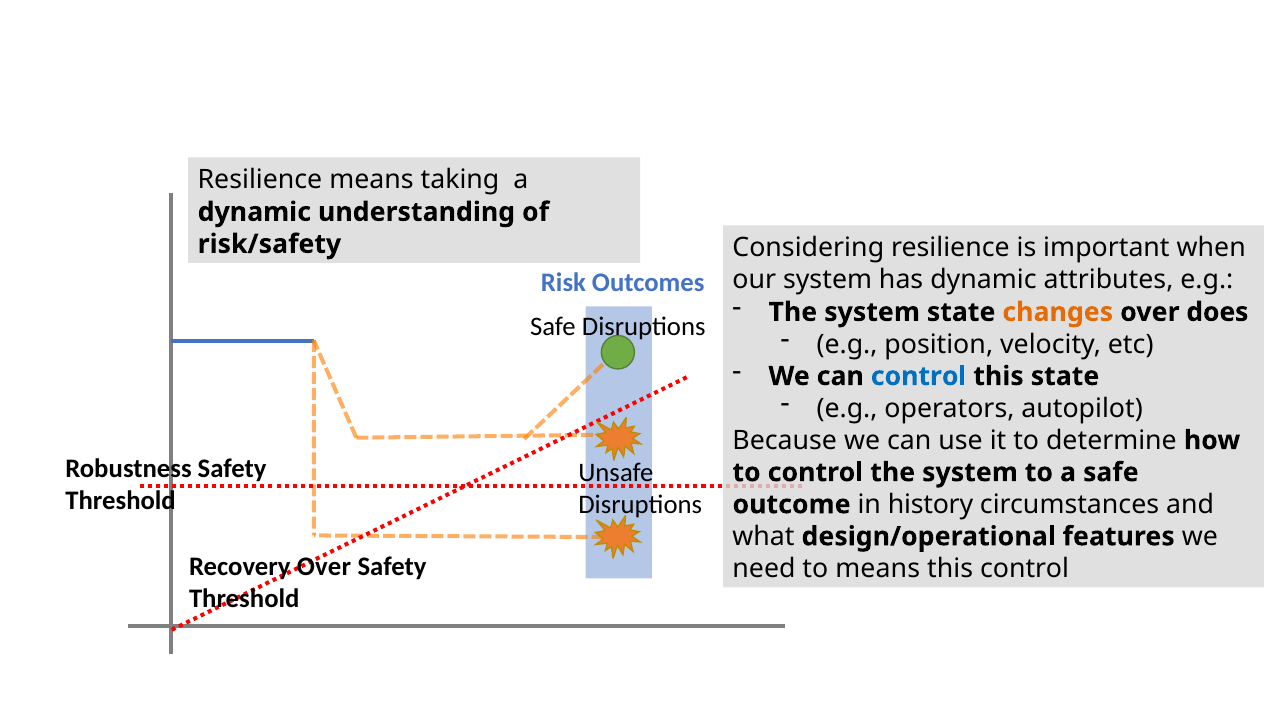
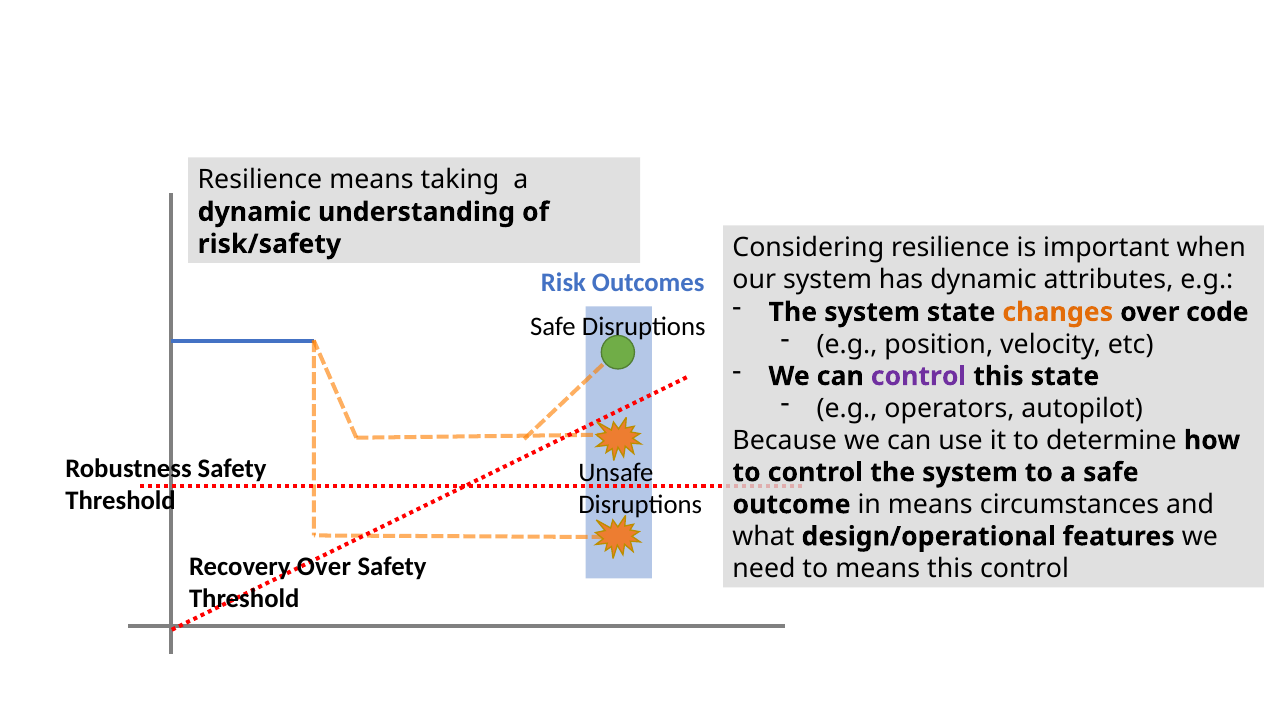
does: does -> code (1217, 312)
control colour: blue -> purple (919, 376)
in history: history -> means (930, 504)
